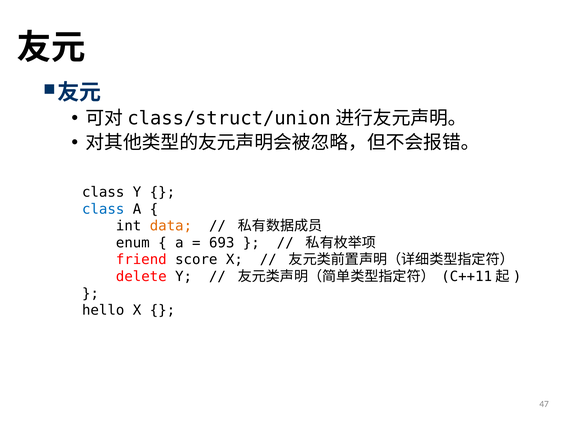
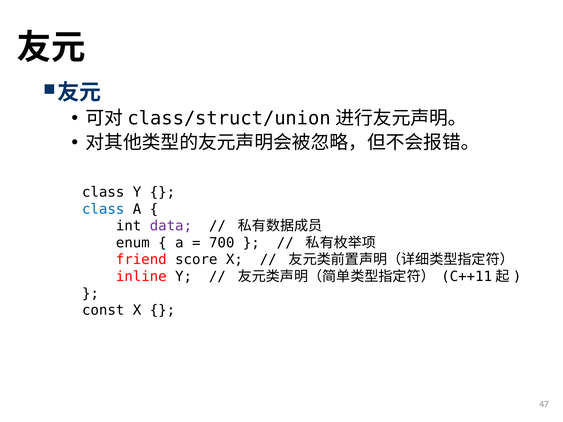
data colour: orange -> purple (171, 226)
693: 693 -> 700 (222, 243)
delete: delete -> inline (141, 277)
hello: hello -> const (103, 311)
